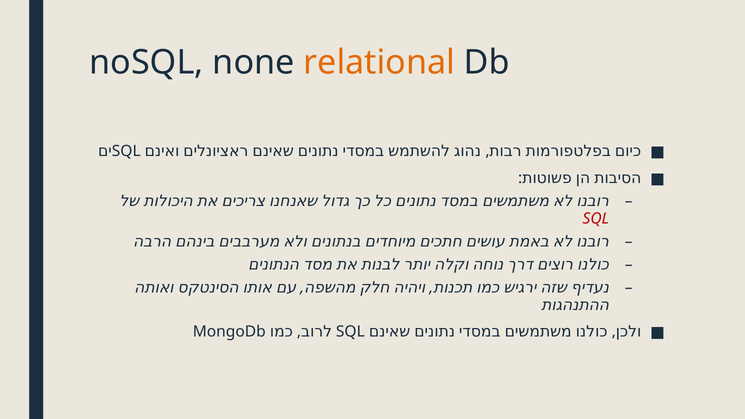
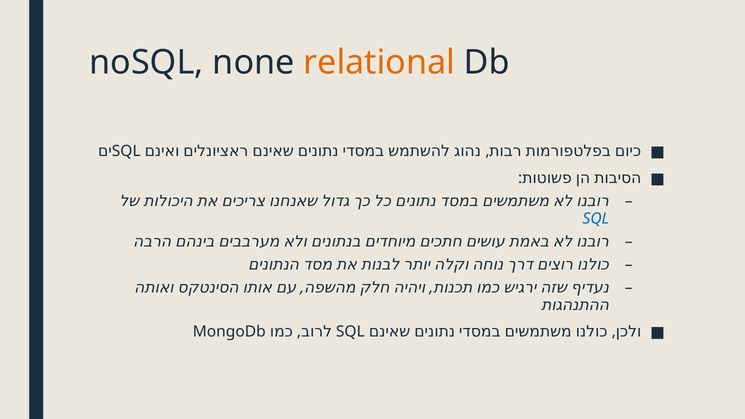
SQL colour: red -> blue (596, 219)
